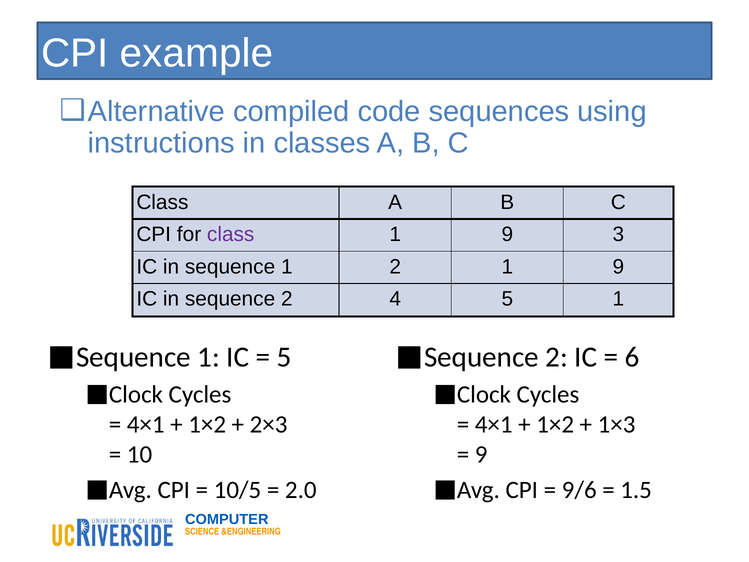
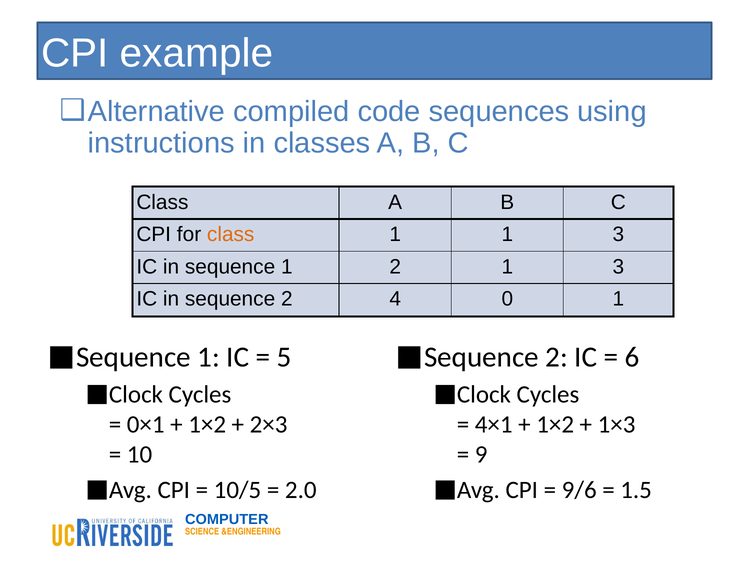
class colour: purple -> orange (231, 234)
9: 9 -> 1 (507, 234)
2 1 9: 9 -> 3 (618, 267)
4 5: 5 -> 0 (507, 299)
4×1: 4×1 -> 0×1 (146, 424)
